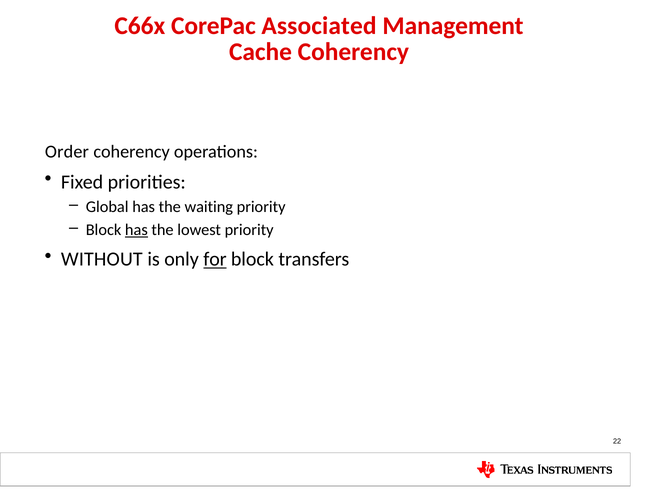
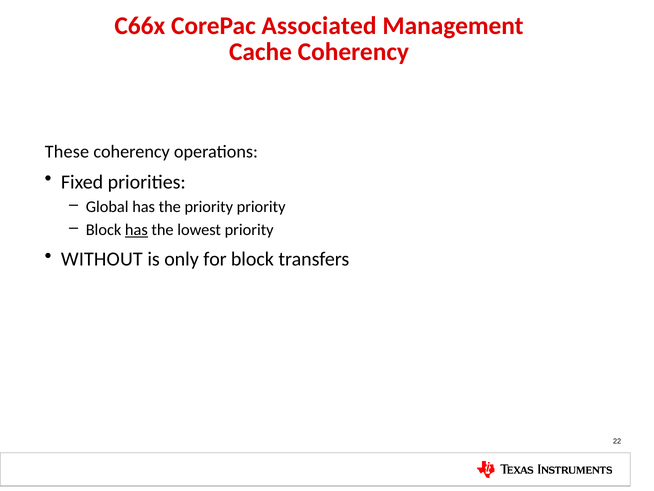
Order: Order -> These (67, 152)
the waiting: waiting -> priority (209, 207)
for underline: present -> none (215, 259)
